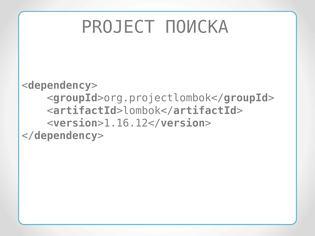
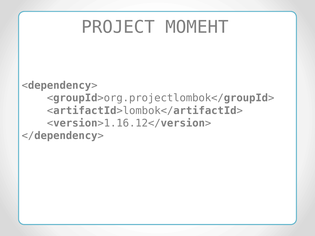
ПОИСКА: ПОИСКА -> МОМЕНТ (197, 27)
